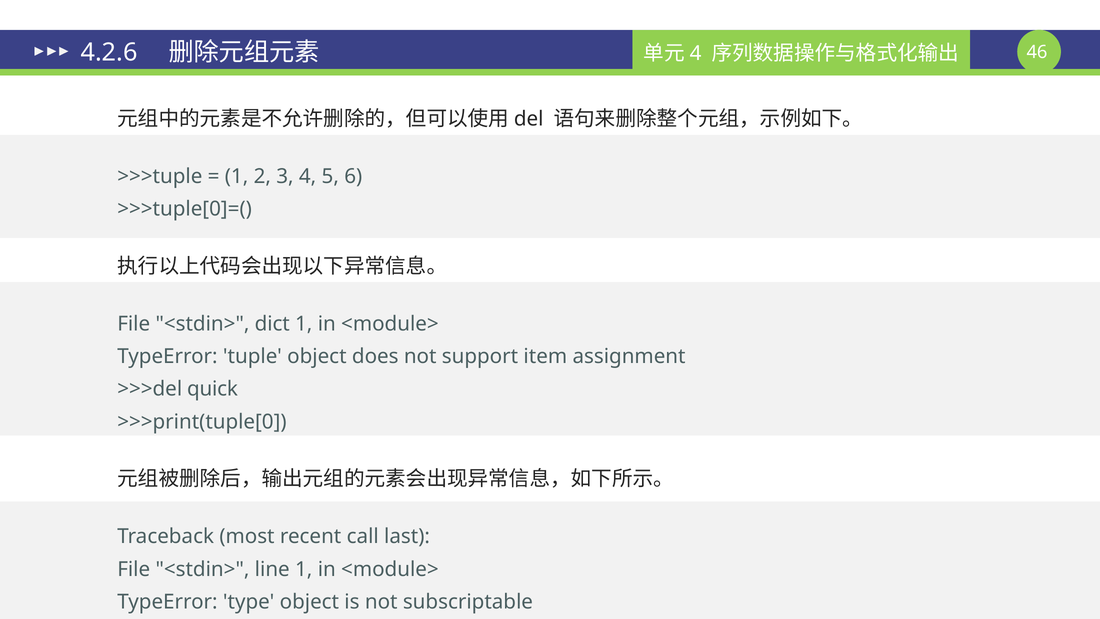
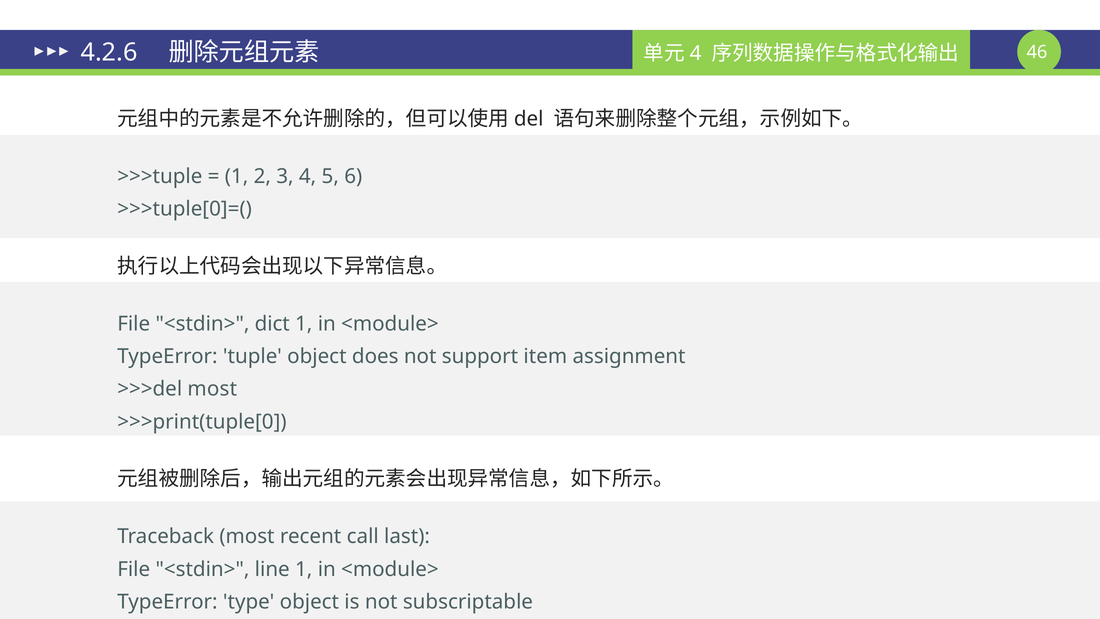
>>>del quick: quick -> most (212, 389)
